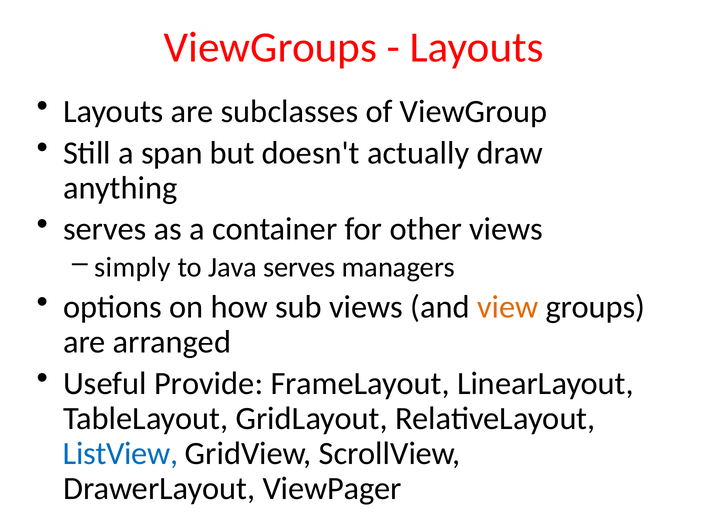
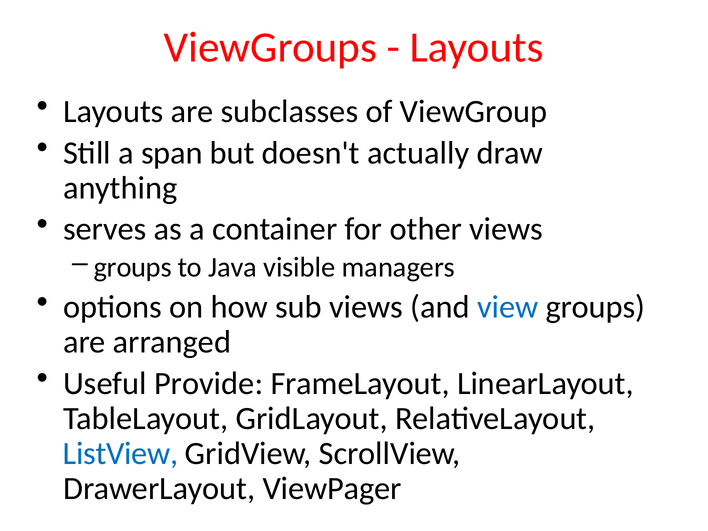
simply: simply -> groups (133, 267)
Java serves: serves -> visible (299, 267)
view colour: orange -> blue (508, 307)
